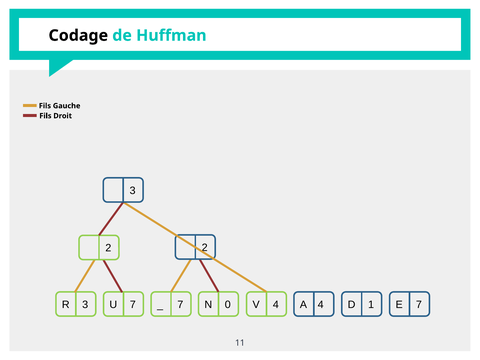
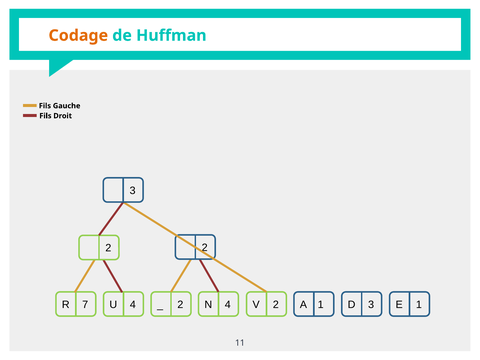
Codage colour: black -> orange (78, 35)
R 3: 3 -> 7 (85, 305)
U 7: 7 -> 4 (133, 305)
7: 7 -> 2 (180, 305)
N 0: 0 -> 4 (228, 305)
V 4: 4 -> 2 (276, 305)
A 4: 4 -> 1 (321, 305)
D 1: 1 -> 3 (371, 305)
E 7: 7 -> 1 (419, 305)
